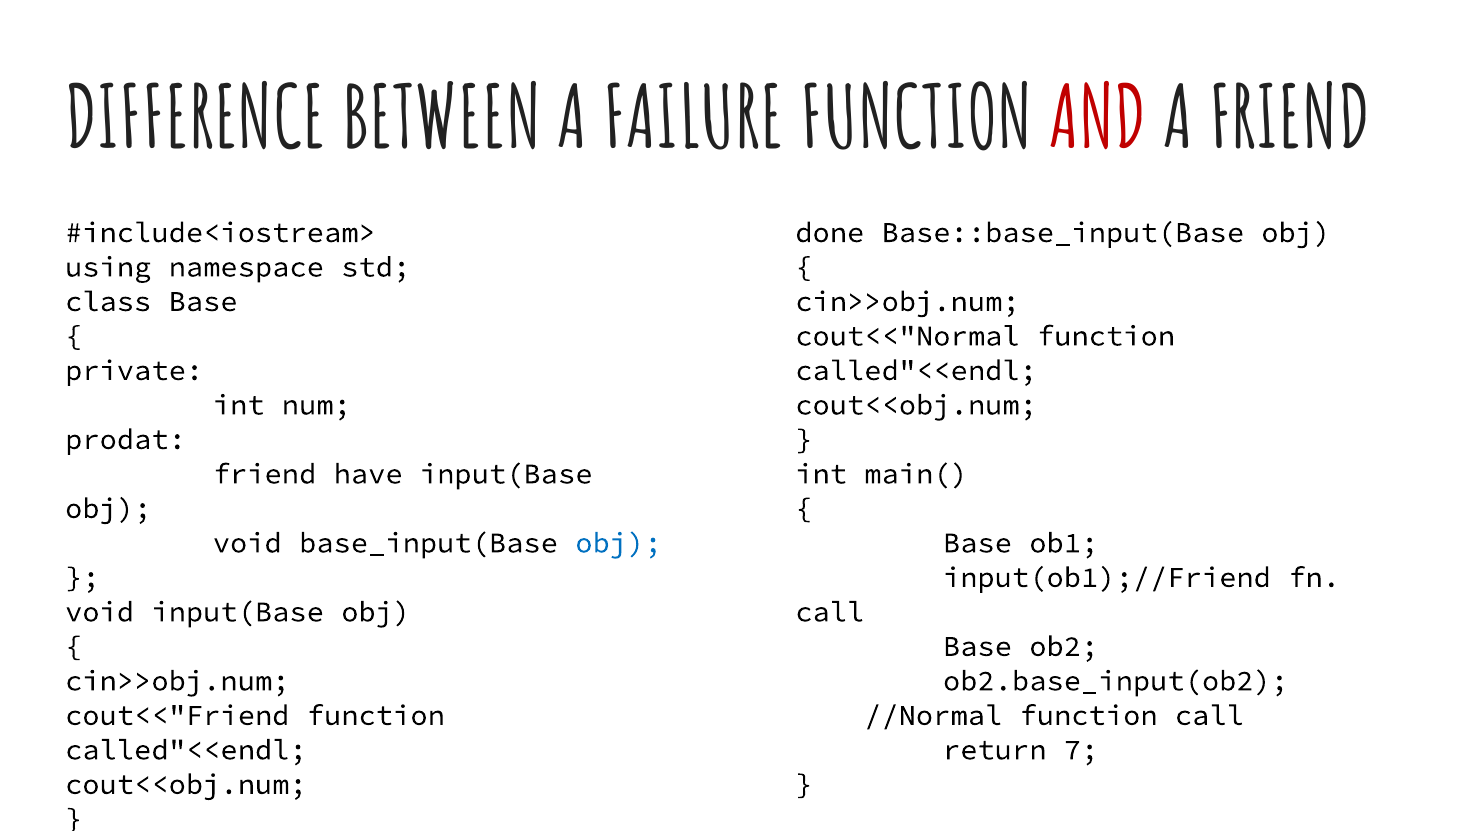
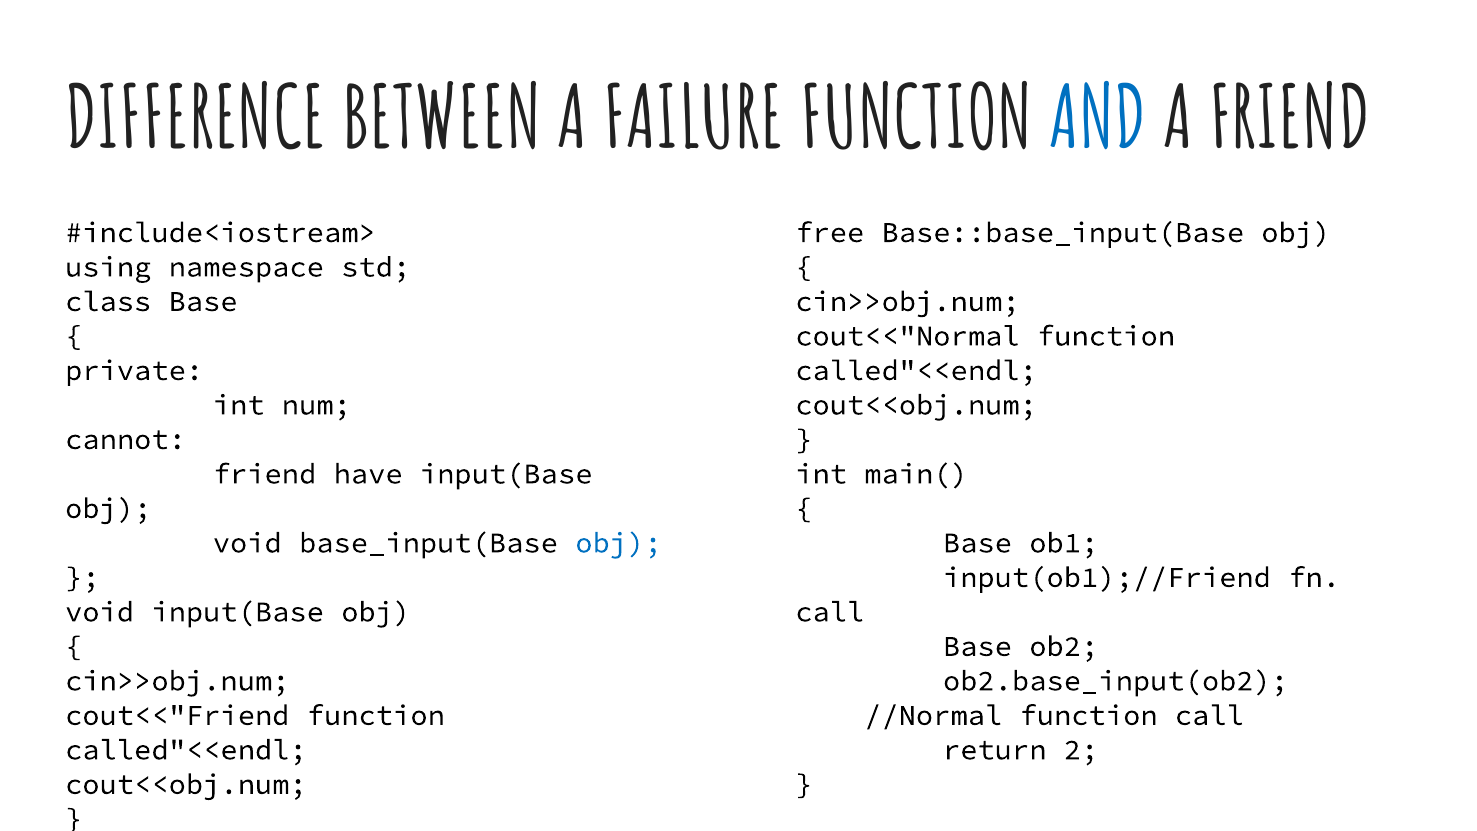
AND colour: red -> blue (1098, 120)
done: done -> free (830, 232)
prodat: prodat -> cannot (126, 439)
7: 7 -> 2 (1081, 750)
